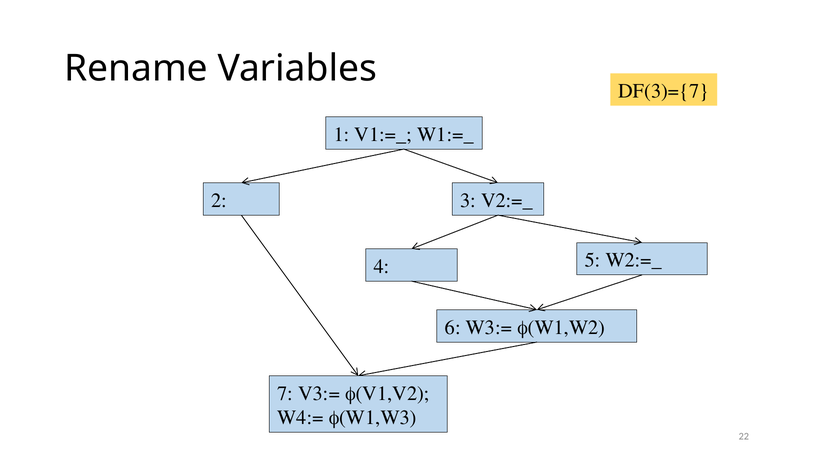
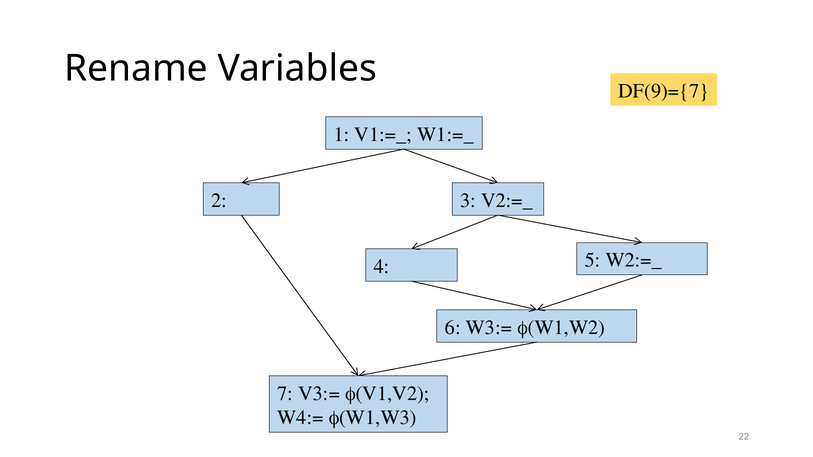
DF(3)={7: DF(3)={7 -> DF(9)={7 (664, 91)
